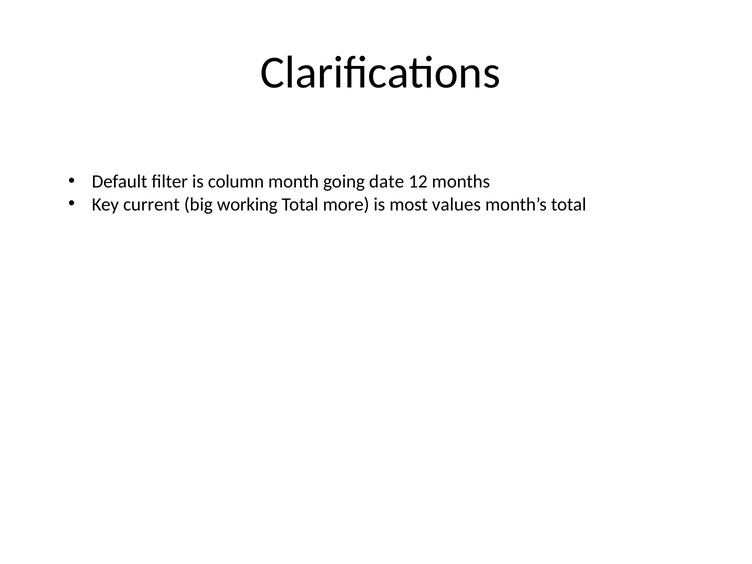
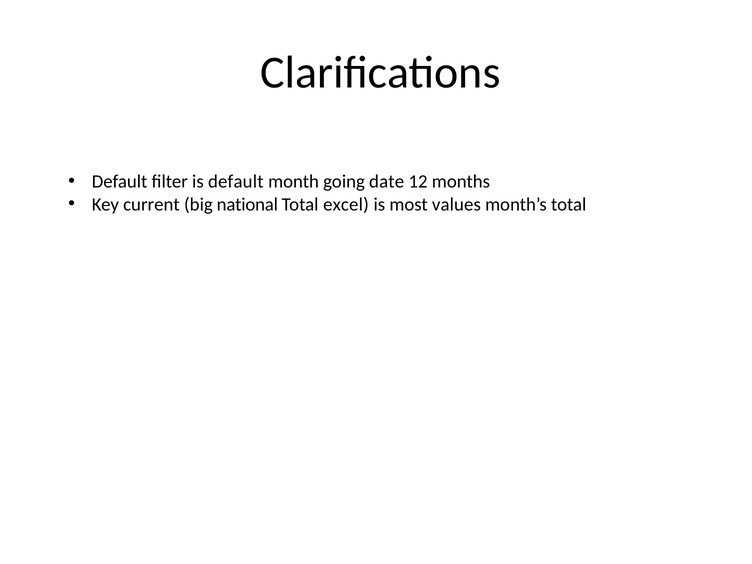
is column: column -> default (236, 182)
working: working -> national (247, 204)
more: more -> excel (346, 204)
